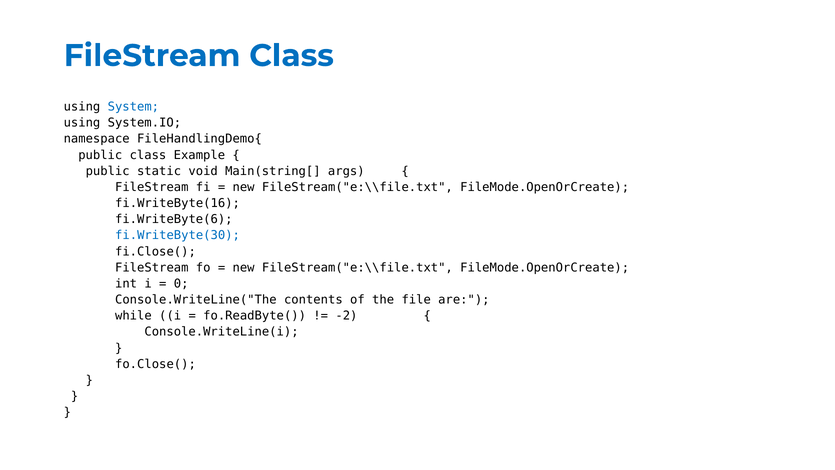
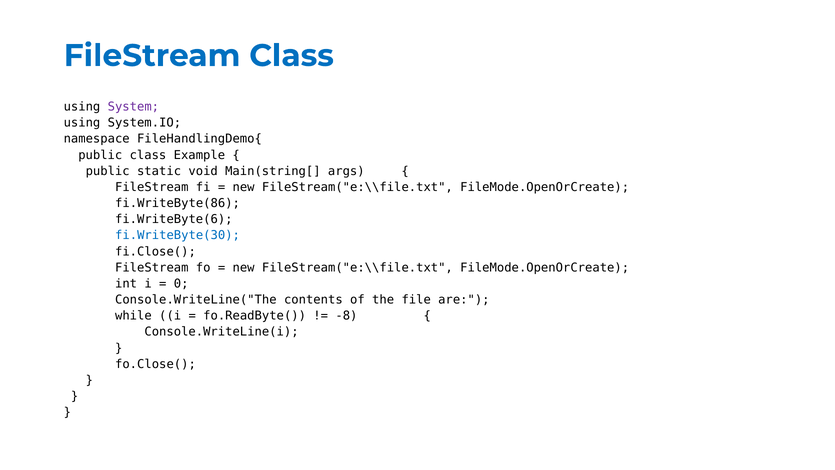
System colour: blue -> purple (133, 107)
fi.WriteByte(16: fi.WriteByte(16 -> fi.WriteByte(86 (178, 203)
-2: -2 -> -8 (346, 316)
